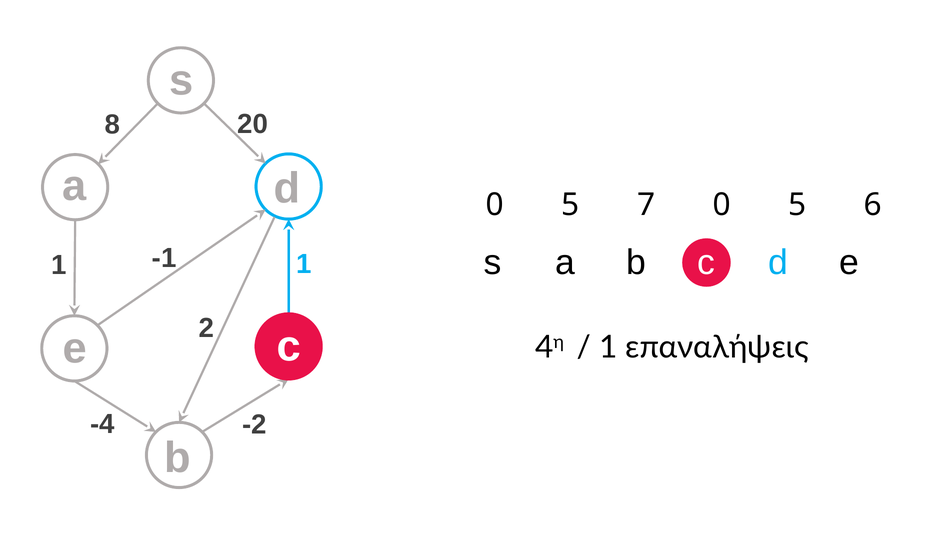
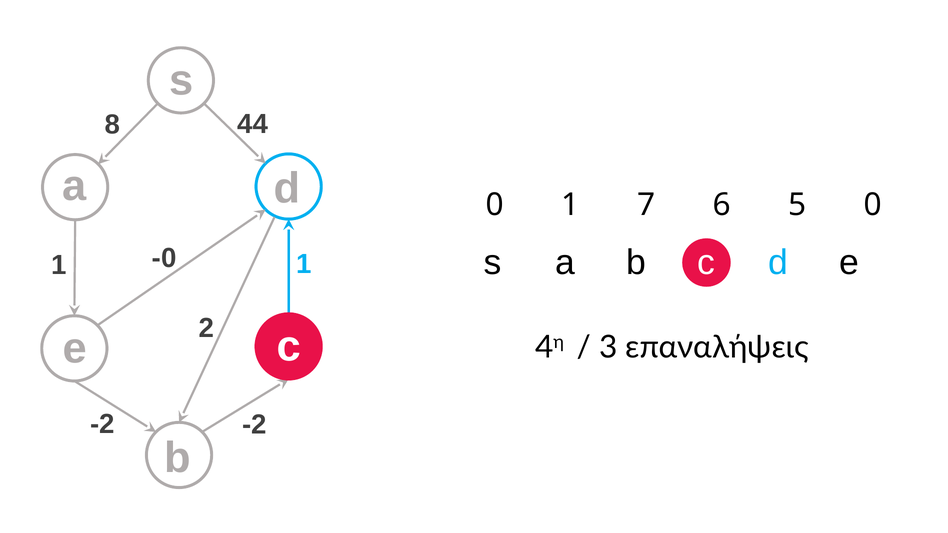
20: 20 -> 44 (253, 124)
5: 5 -> 1 (571, 205)
7 0: 0 -> 6 (722, 205)
5 6: 6 -> 0 (873, 205)
-1: -1 -> -0 (164, 258)
1: 1 -> 3 (608, 347)
-4: -4 -> -2 (103, 424)
